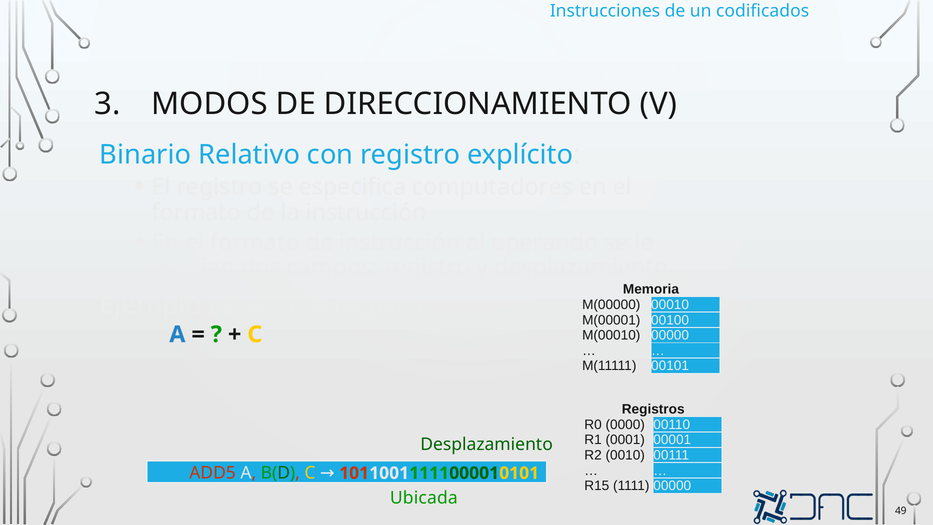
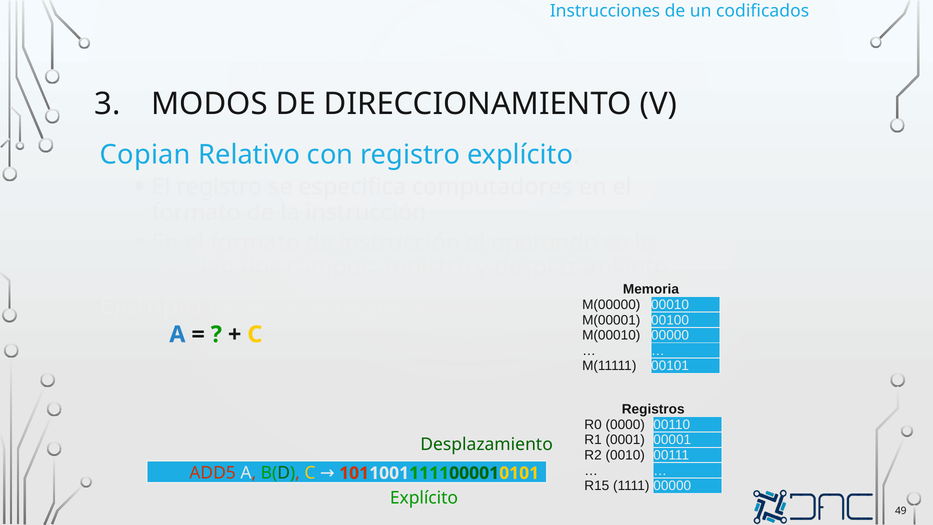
Binario: Binario -> Copian (145, 155)
Ubicada: Ubicada -> Explícito (424, 498)
